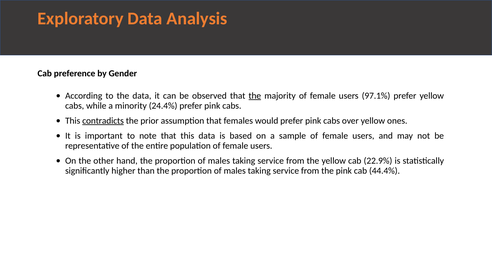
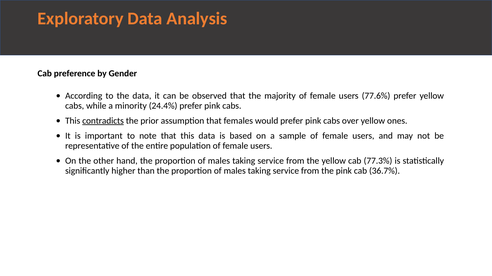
the underline: present -> none (255, 96)
97.1%: 97.1% -> 77.6% (376, 96)
22.9%: 22.9% -> 77.3% (378, 161)
44.4%: 44.4% -> 36.7% (384, 171)
